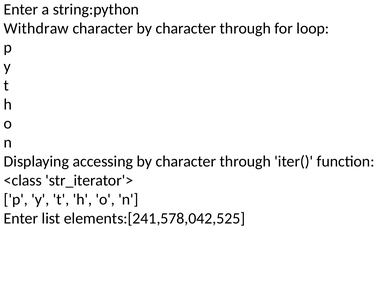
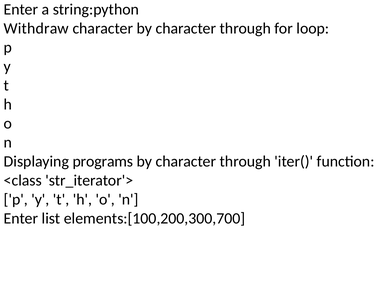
accessing: accessing -> programs (103, 161)
elements:[241,578,042,525: elements:[241,578,042,525 -> elements:[100,200,300,700 (155, 218)
